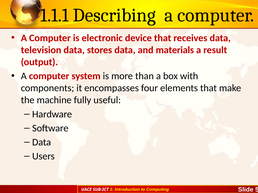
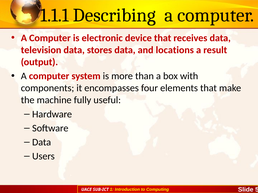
materials: materials -> locations (175, 50)
